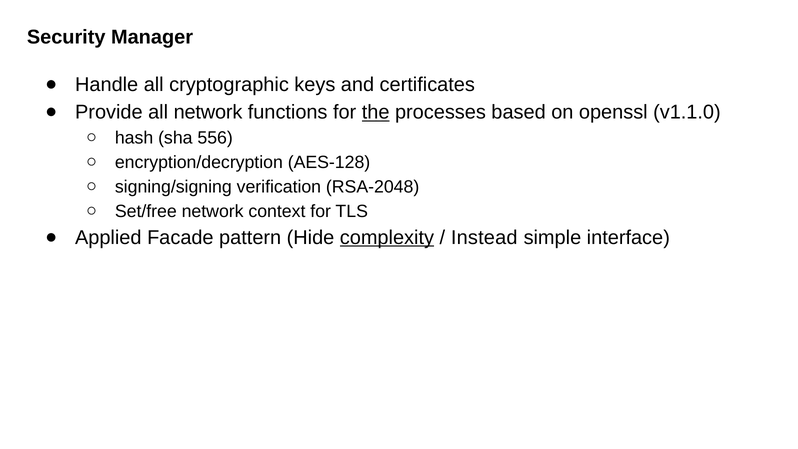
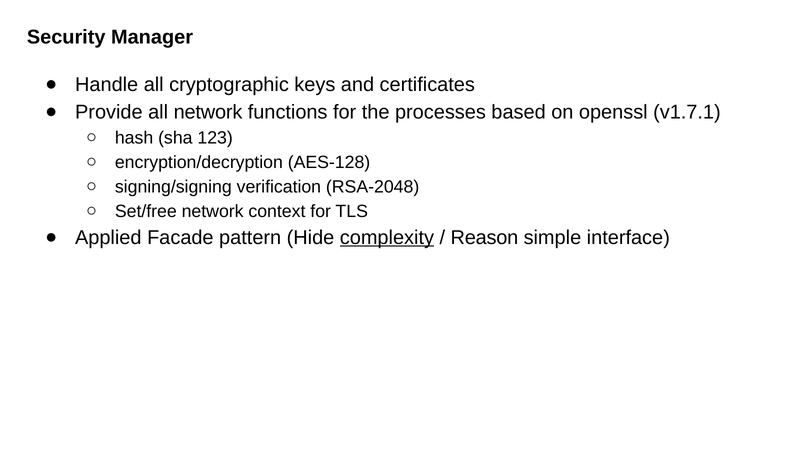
the underline: present -> none (376, 112)
v1.1.0: v1.1.0 -> v1.7.1 (687, 112)
556: 556 -> 123 (215, 138)
Instead: Instead -> Reason (484, 237)
